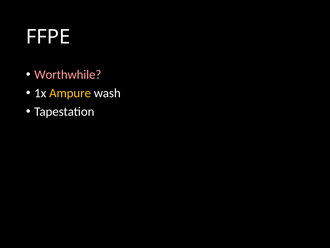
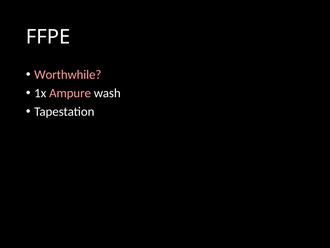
Ampure colour: yellow -> pink (70, 93)
